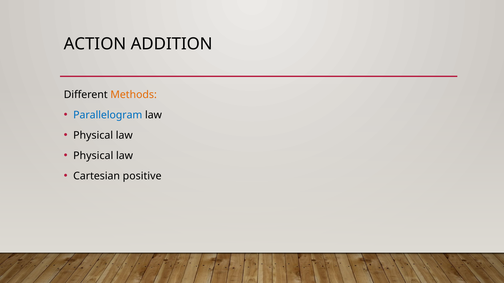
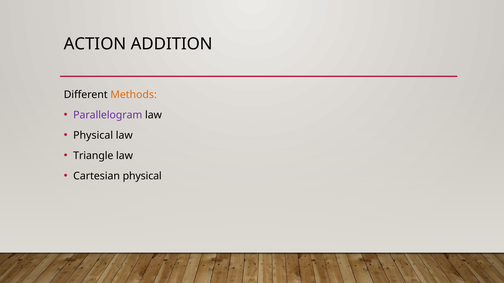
Parallelogram colour: blue -> purple (108, 115)
Physical: Physical -> Triangle (93, 156)
Cartesian positive: positive -> physical (142, 176)
